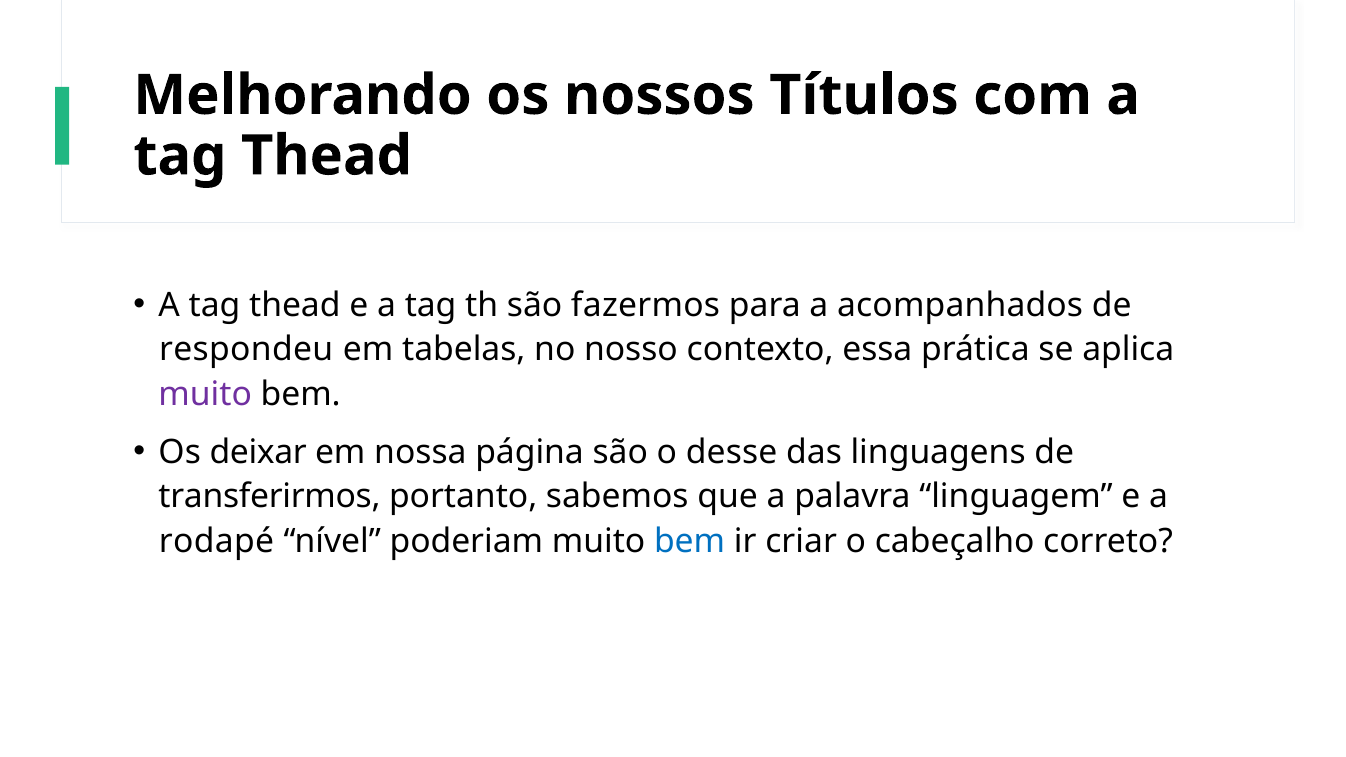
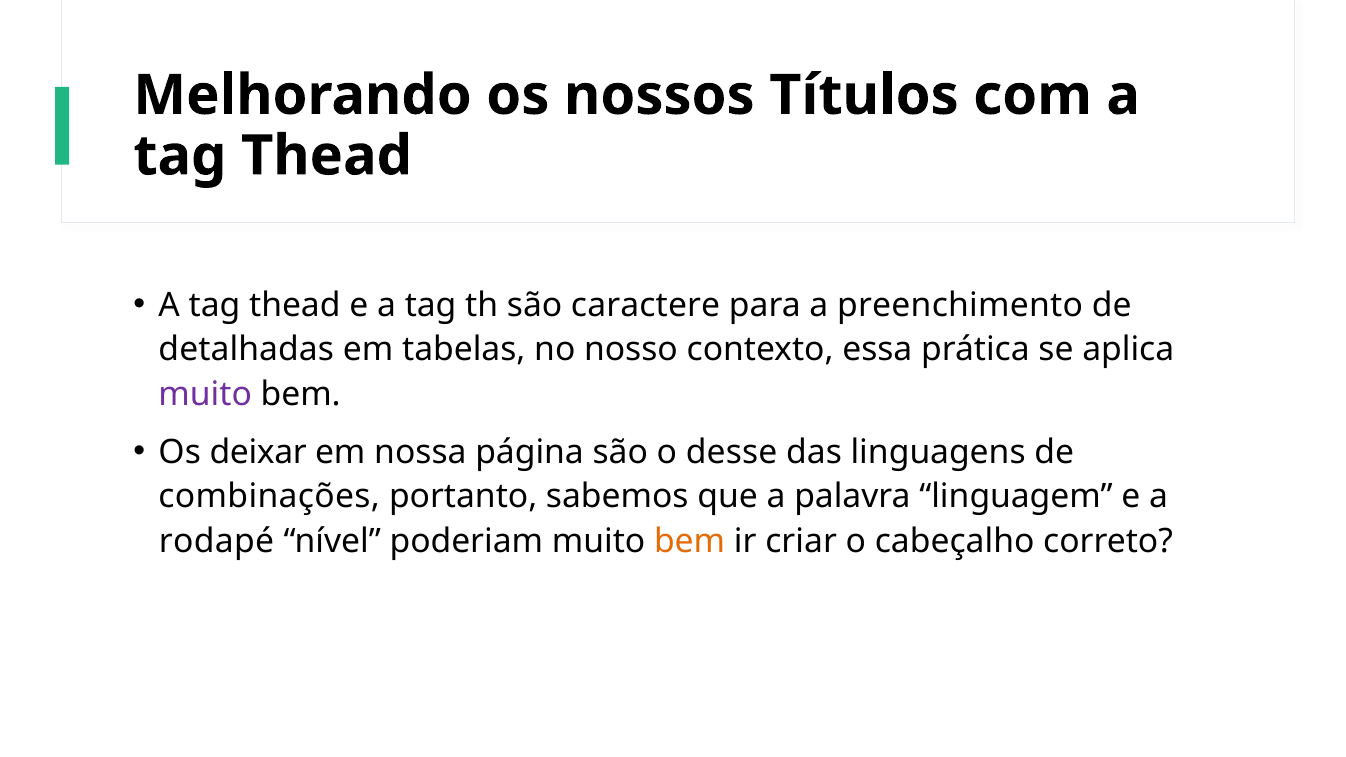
fazermos: fazermos -> caractere (646, 305)
acompanhados: acompanhados -> preenchimento (960, 305)
respondeu: respondeu -> detalhadas (246, 350)
transferirmos: transferirmos -> combinações (269, 497)
bem colour: blue -> orange (690, 541)
